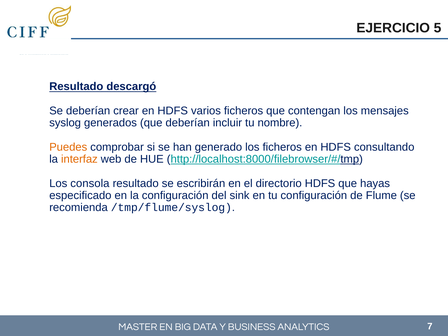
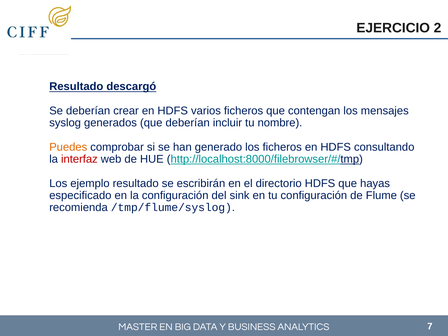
5: 5 -> 2 (438, 28)
interfaz colour: orange -> red (79, 159)
consola: consola -> ejemplo (90, 183)
